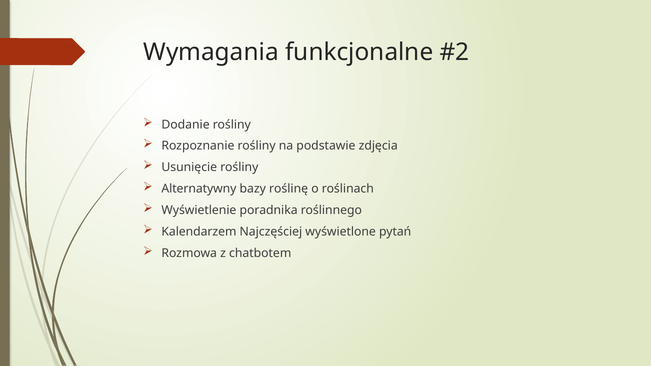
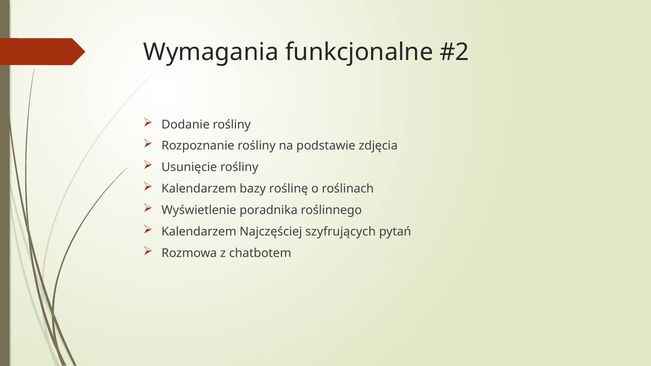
Alternatywny: Alternatywny -> Kalendarzem (199, 189)
wyświetlone: wyświetlone -> szyfrujących (341, 232)
